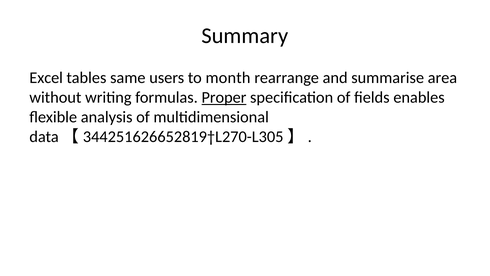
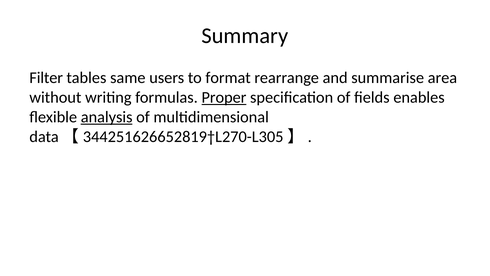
Excel: Excel -> Filter (46, 78)
month: month -> format (228, 78)
analysis underline: none -> present (107, 117)
